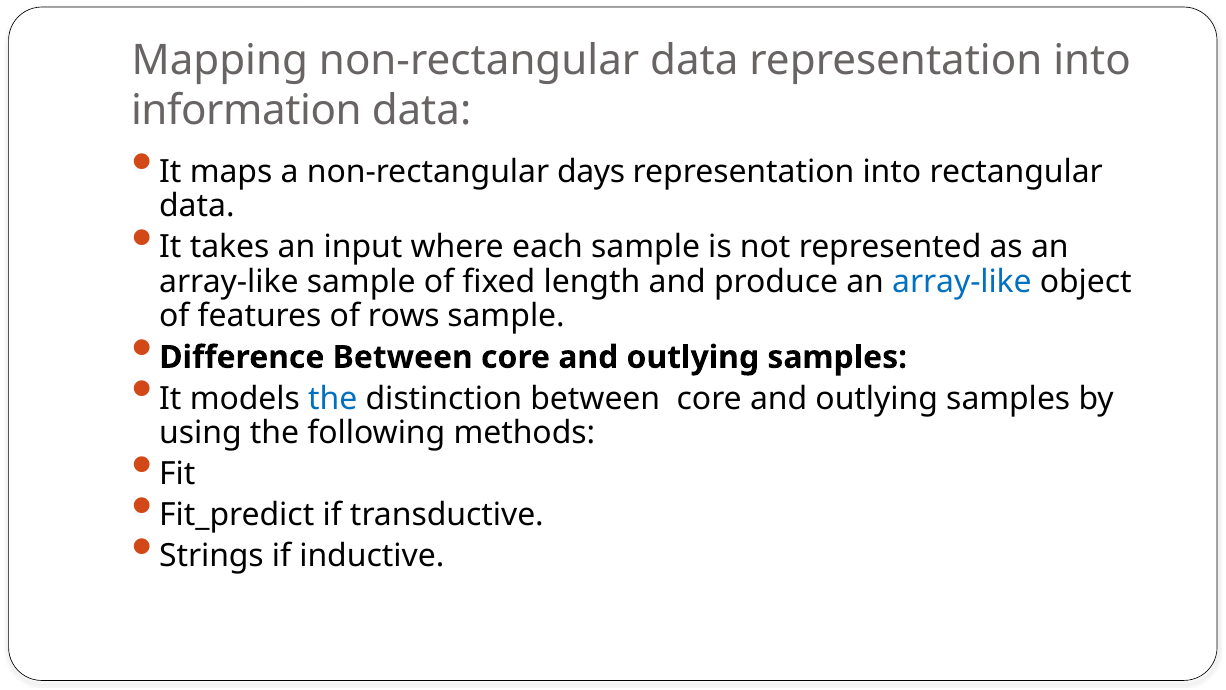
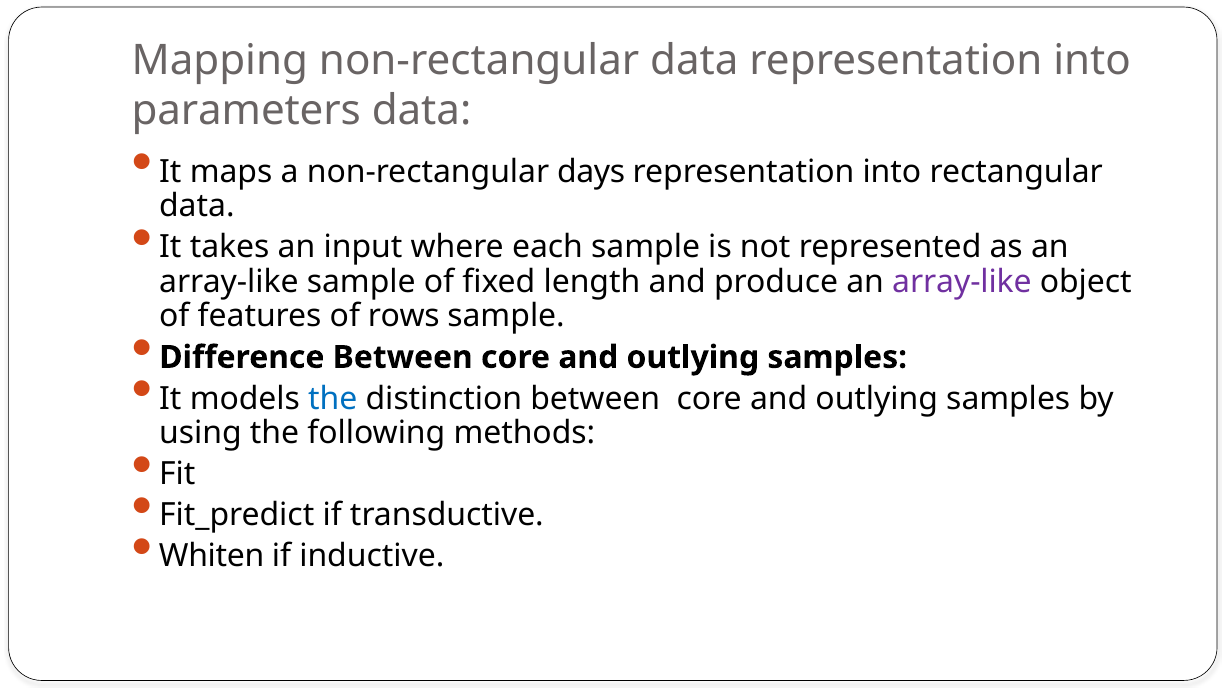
information: information -> parameters (246, 111)
array-like colour: blue -> purple (962, 282)
Strings: Strings -> Whiten (212, 556)
